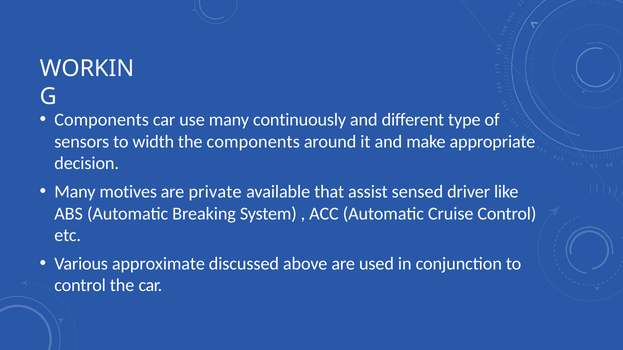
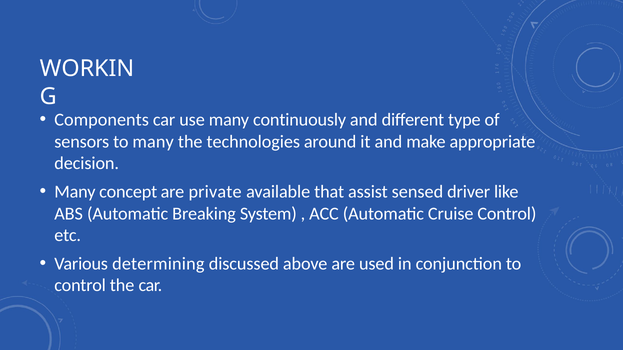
to width: width -> many (153, 142)
the components: components -> technologies (253, 142)
motives: motives -> concept (128, 192)
approximate: approximate -> determining (158, 264)
